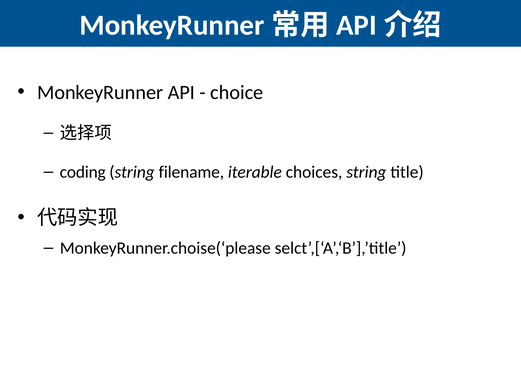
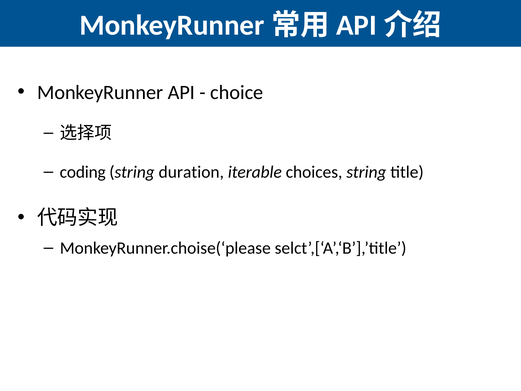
filename: filename -> duration (191, 172)
